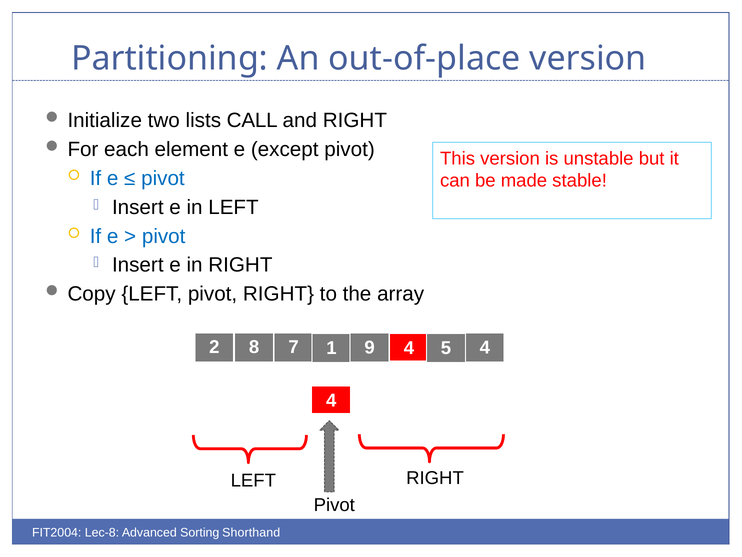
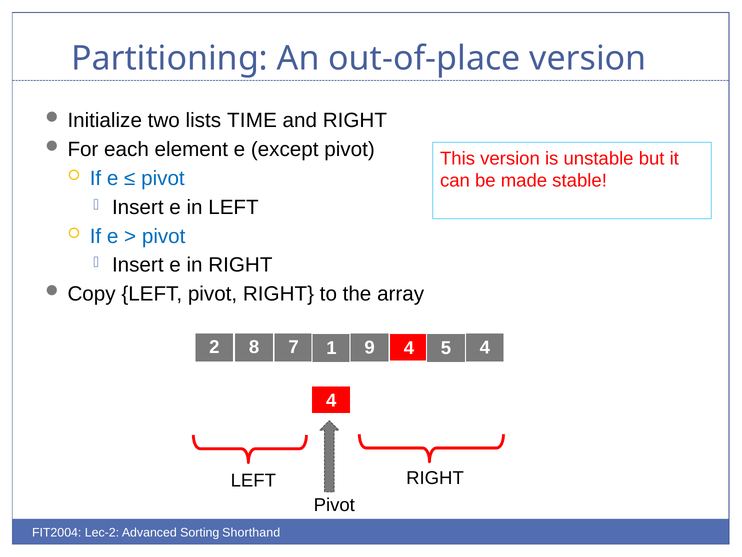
CALL: CALL -> TIME (252, 120)
Lec-8: Lec-8 -> Lec-2 (102, 532)
